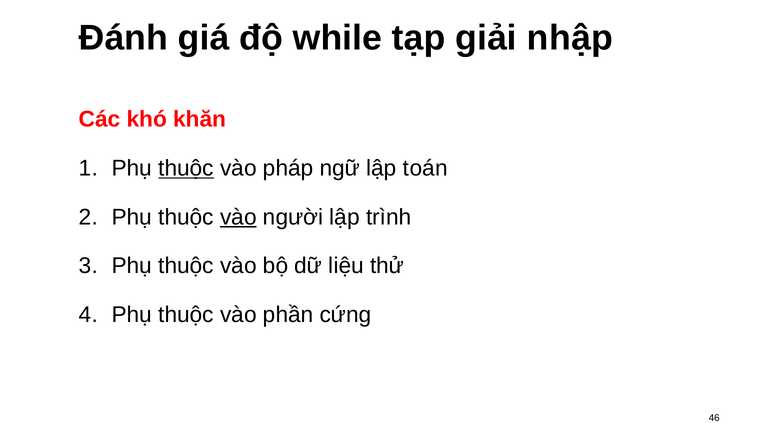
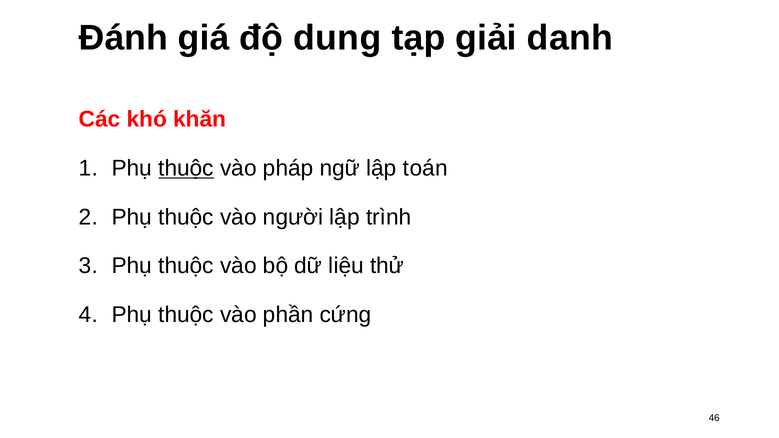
while: while -> dung (337, 38)
nhập: nhập -> danh (570, 38)
vào underline: present -> none (238, 217)
